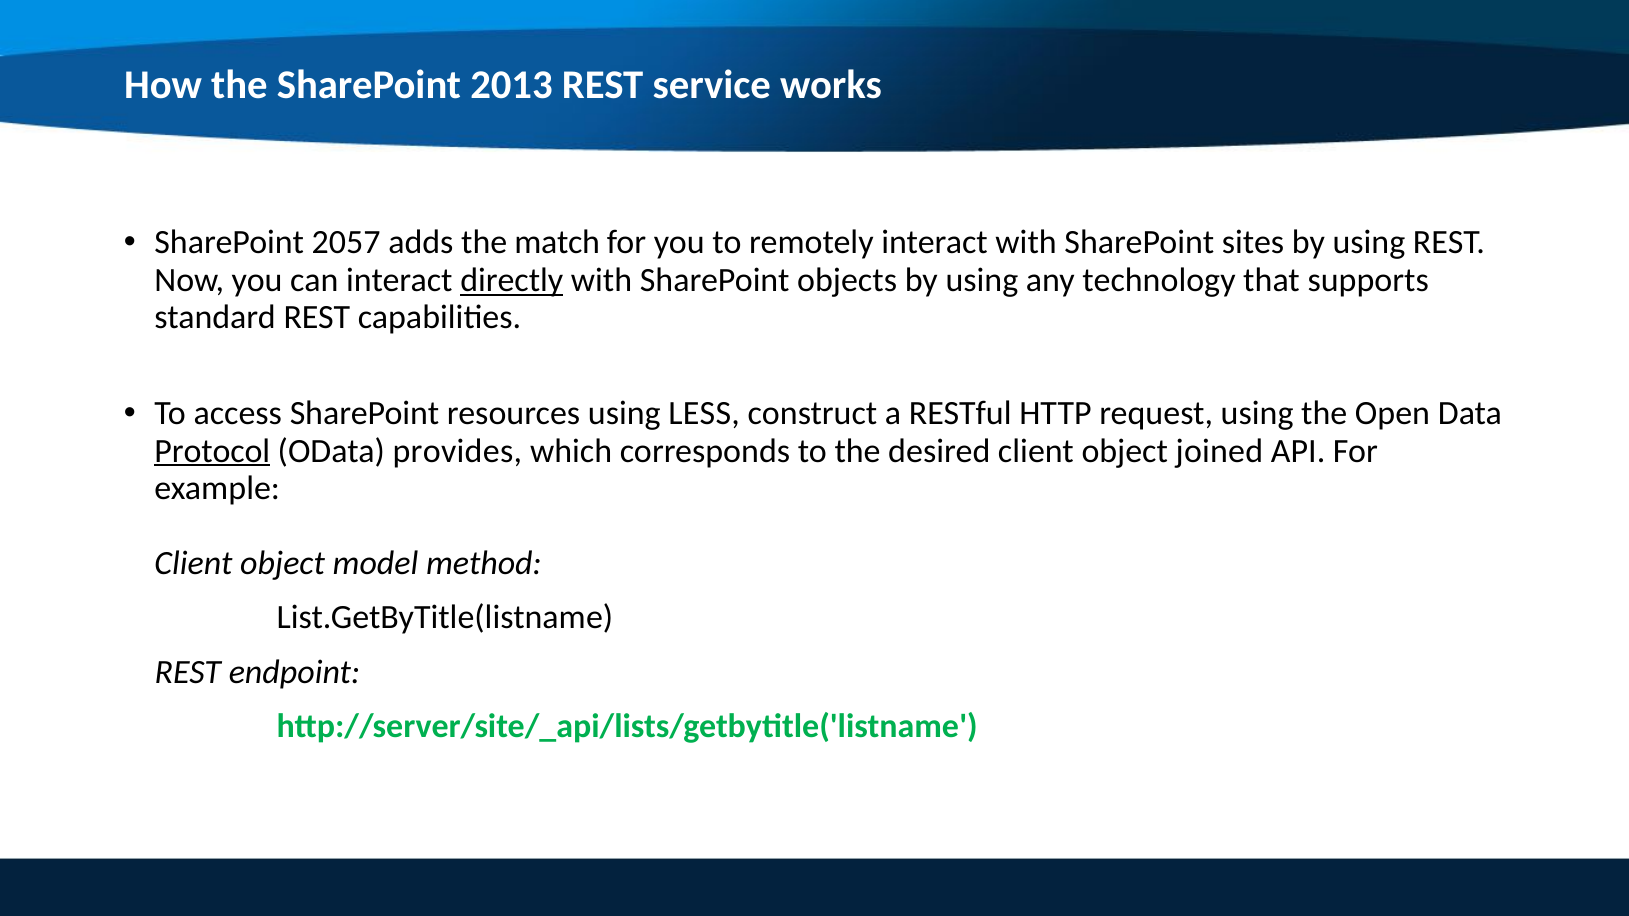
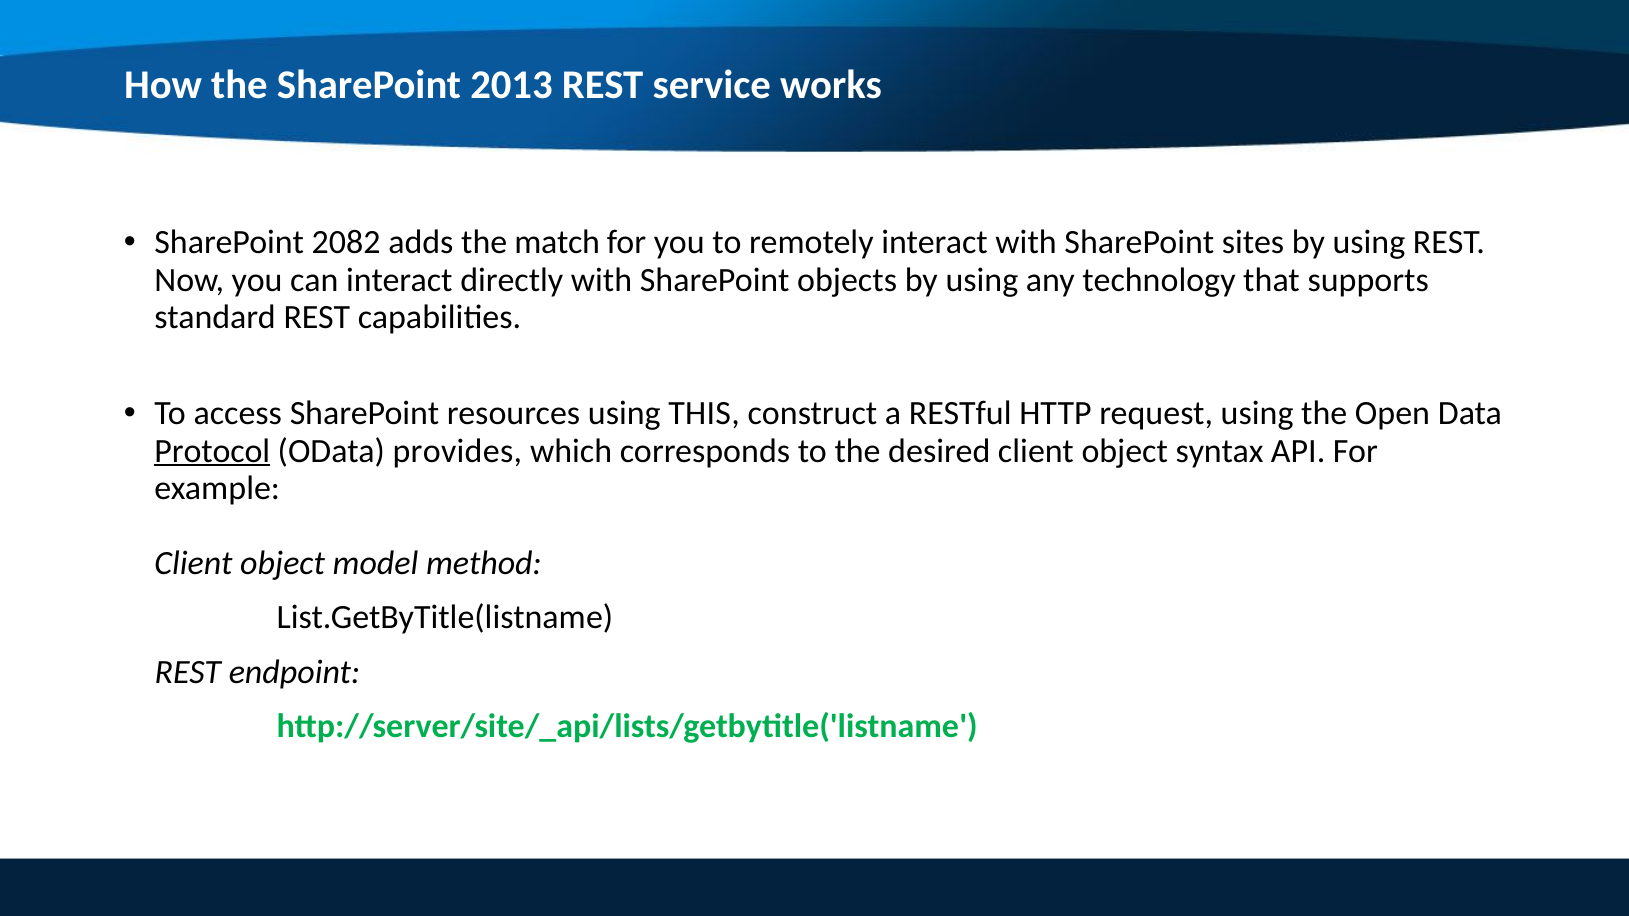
2057: 2057 -> 2082 (346, 243)
directly underline: present -> none (512, 280)
LESS: LESS -> THIS (704, 414)
joined: joined -> syntax (1220, 451)
